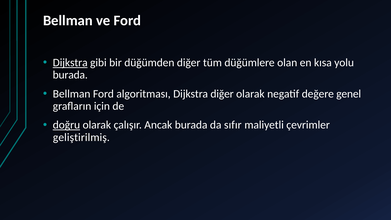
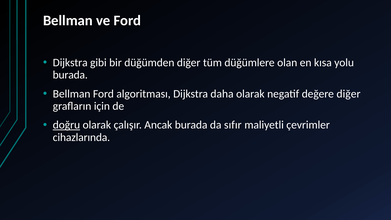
Dijkstra underline: present -> none (70, 63)
Dijkstra diğer: diğer -> daha (222, 94)
değere genel: genel -> diğer (349, 94)
geliştirilmiş: geliştirilmiş -> cihazlarında (81, 137)
